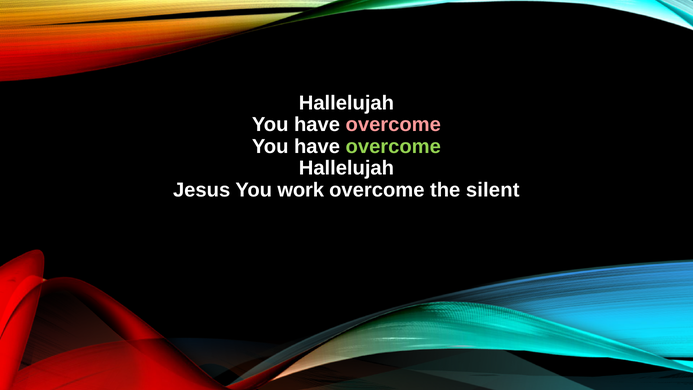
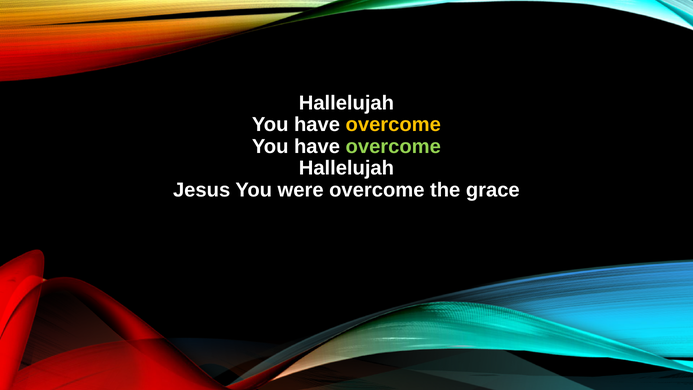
overcome colour: pink -> yellow (393, 125)
work: work -> were (301, 190)
silent: silent -> grace (493, 190)
